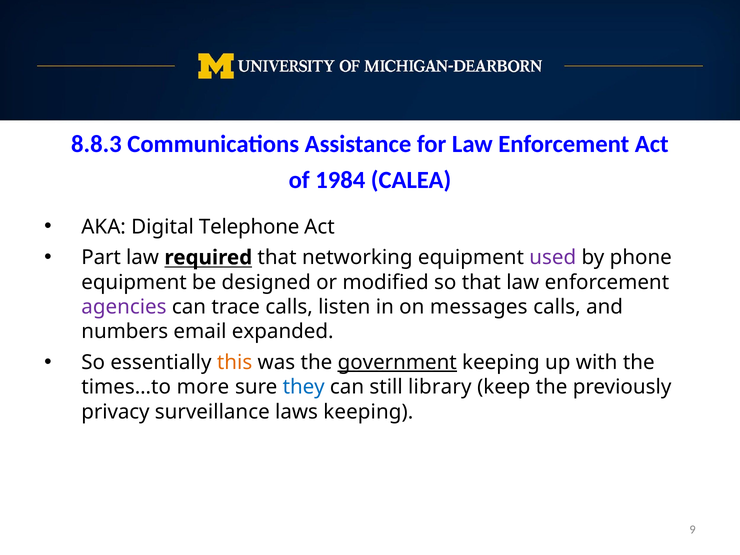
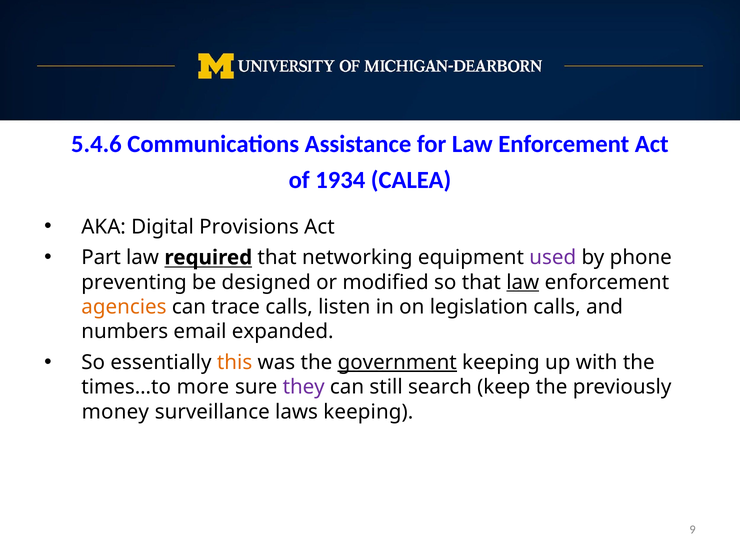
8.8.3: 8.8.3 -> 5.4.6 (96, 144)
1984: 1984 -> 1934 (340, 180)
Telephone: Telephone -> Provisions (249, 227)
equipment: equipment -> preventing (134, 282)
law underline: none -> present (523, 282)
agencies colour: purple -> orange (124, 307)
messages: messages -> legislation (479, 307)
they colour: blue -> purple (304, 387)
library: library -> search (440, 387)
privacy: privacy -> money (115, 412)
